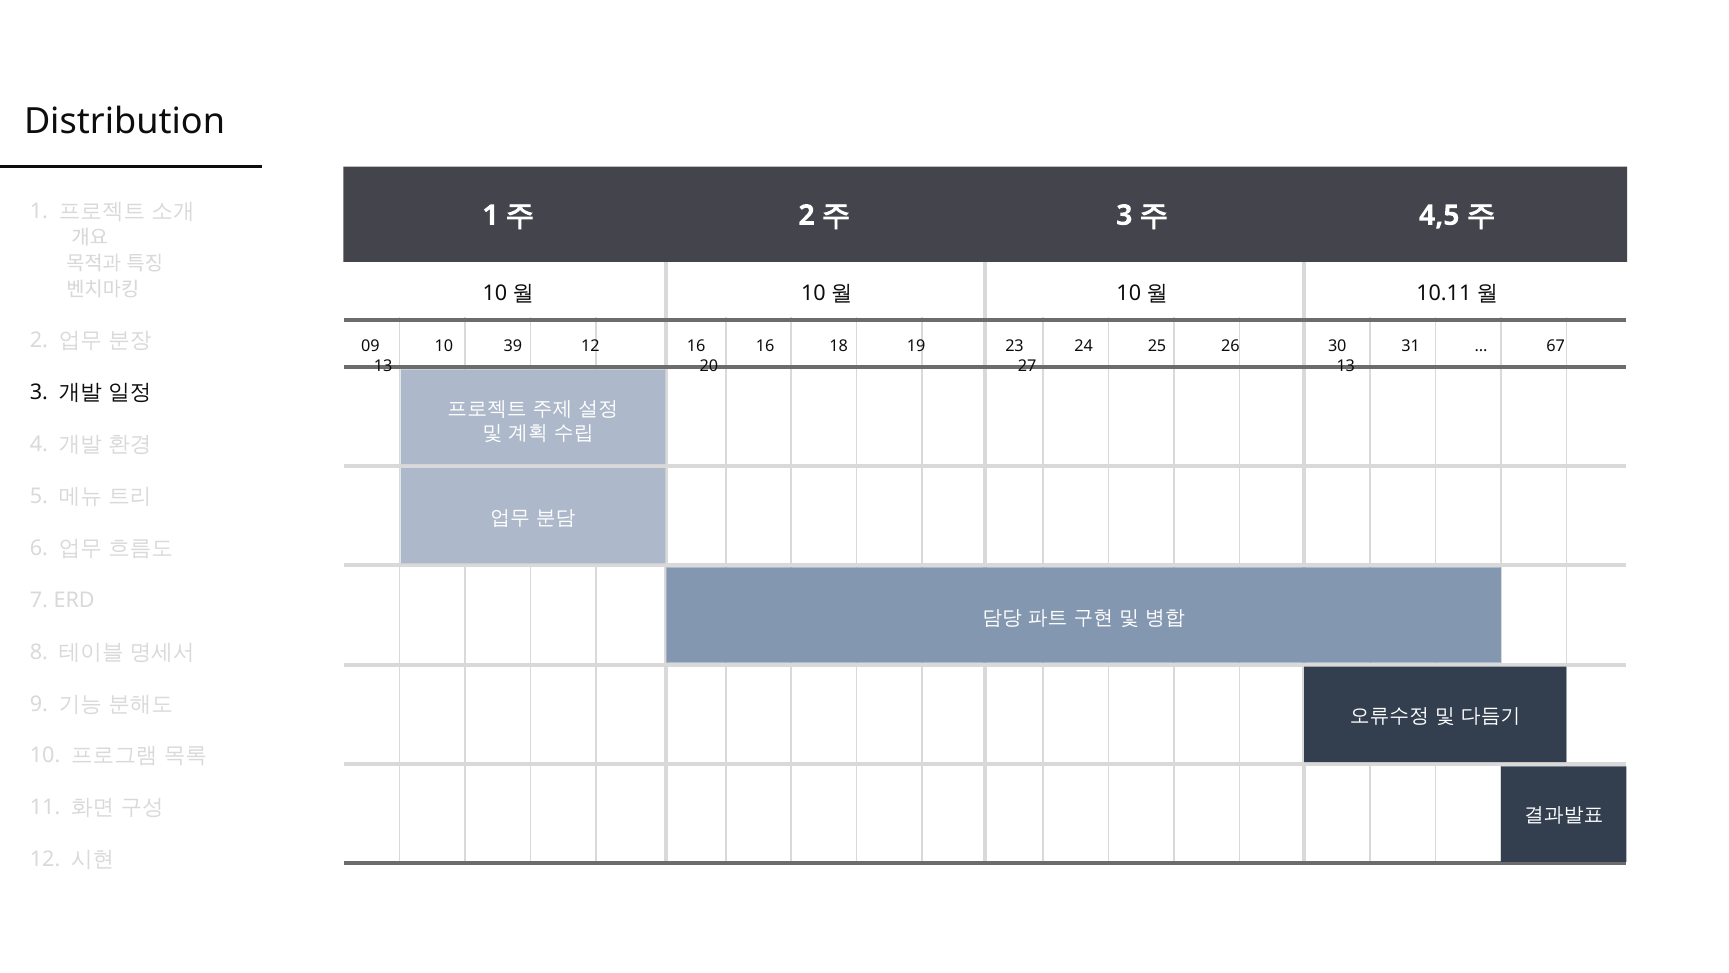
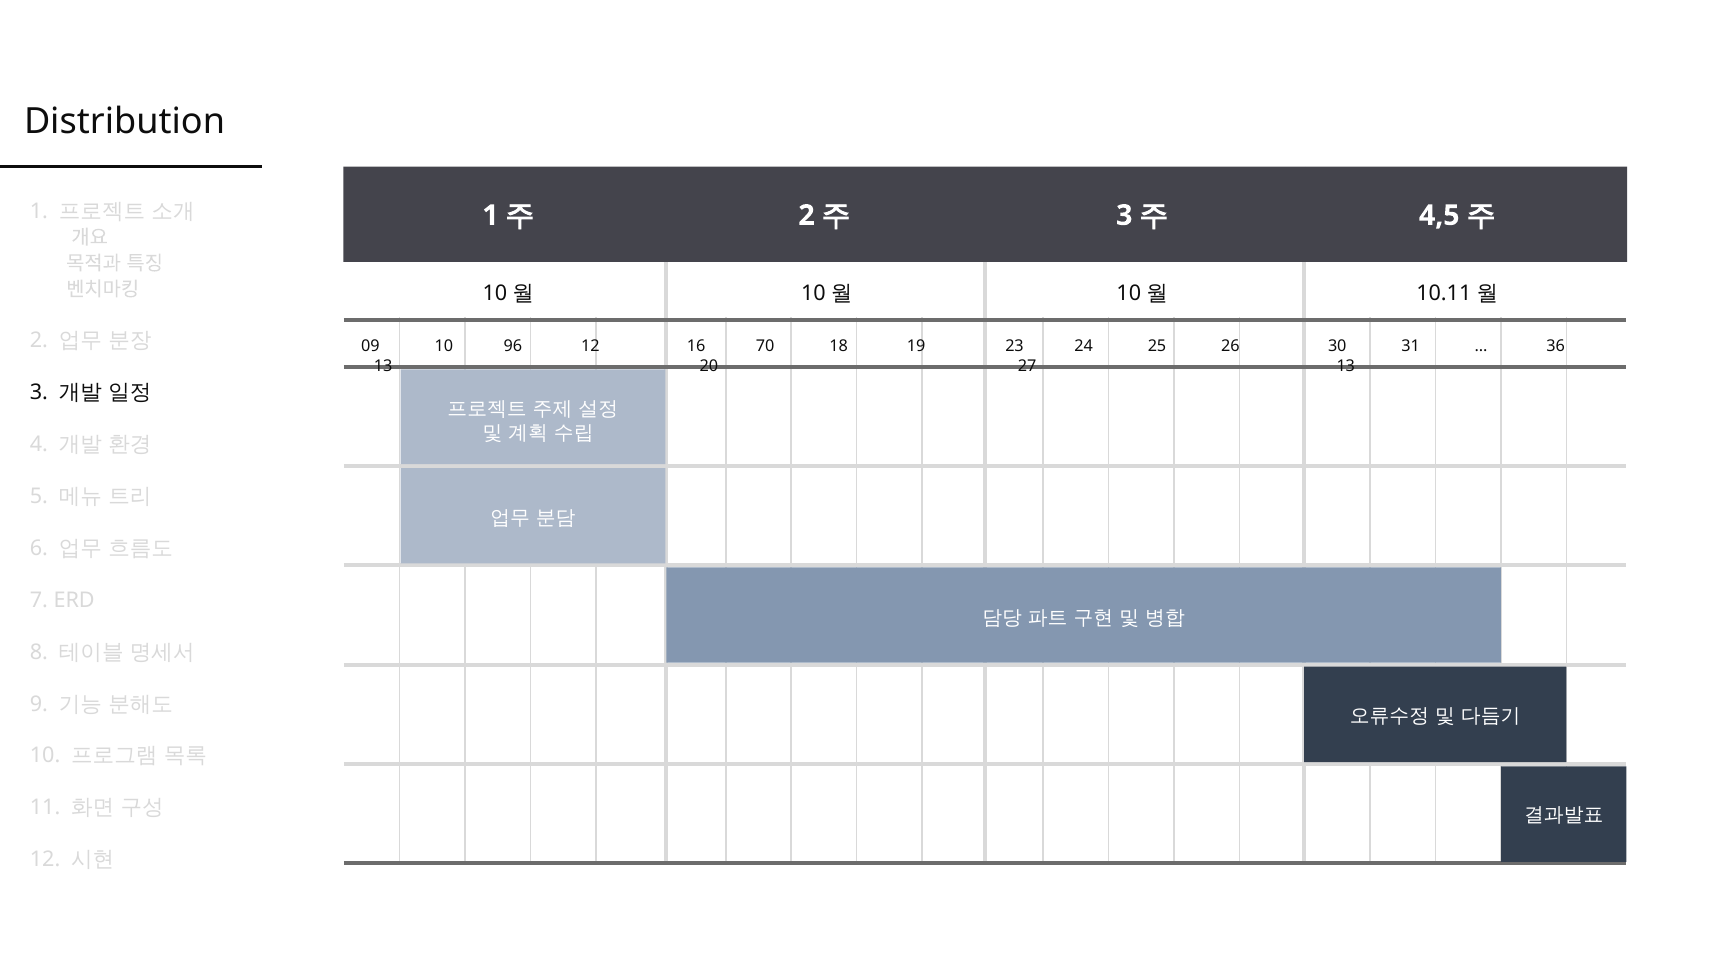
39: 39 -> 96 (513, 346)
16 16: 16 -> 70 (765, 346)
67: 67 -> 36 (1556, 346)
